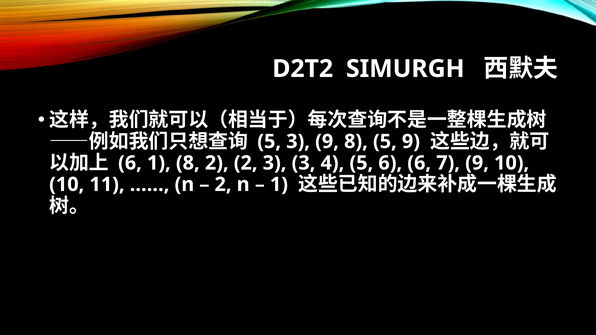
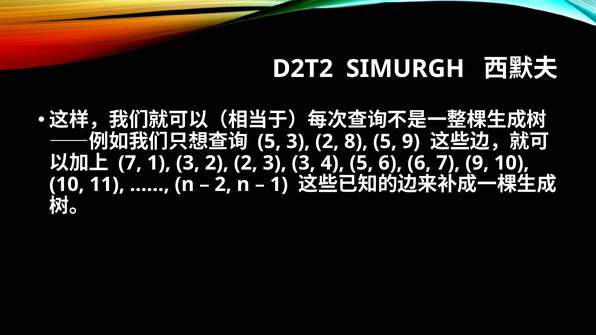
5 3 9: 9 -> 2 (327, 142)
6: 6 -> 7 (130, 163)
1 8: 8 -> 3 (188, 163)
